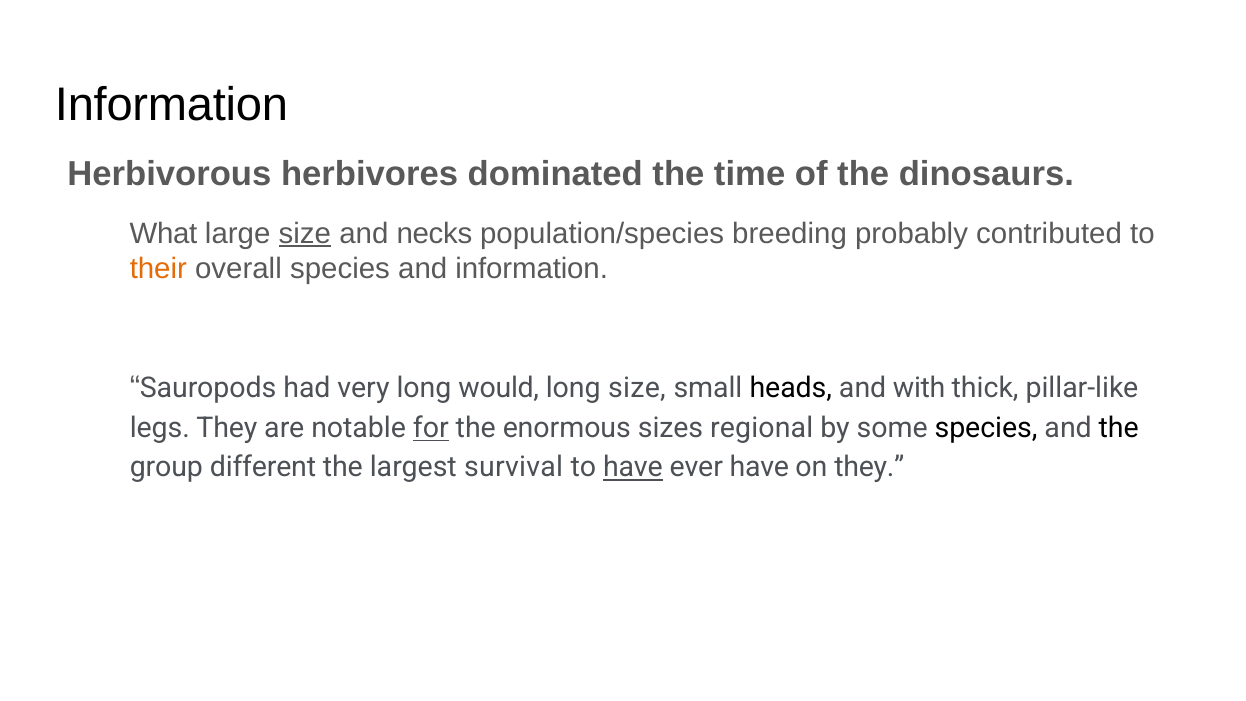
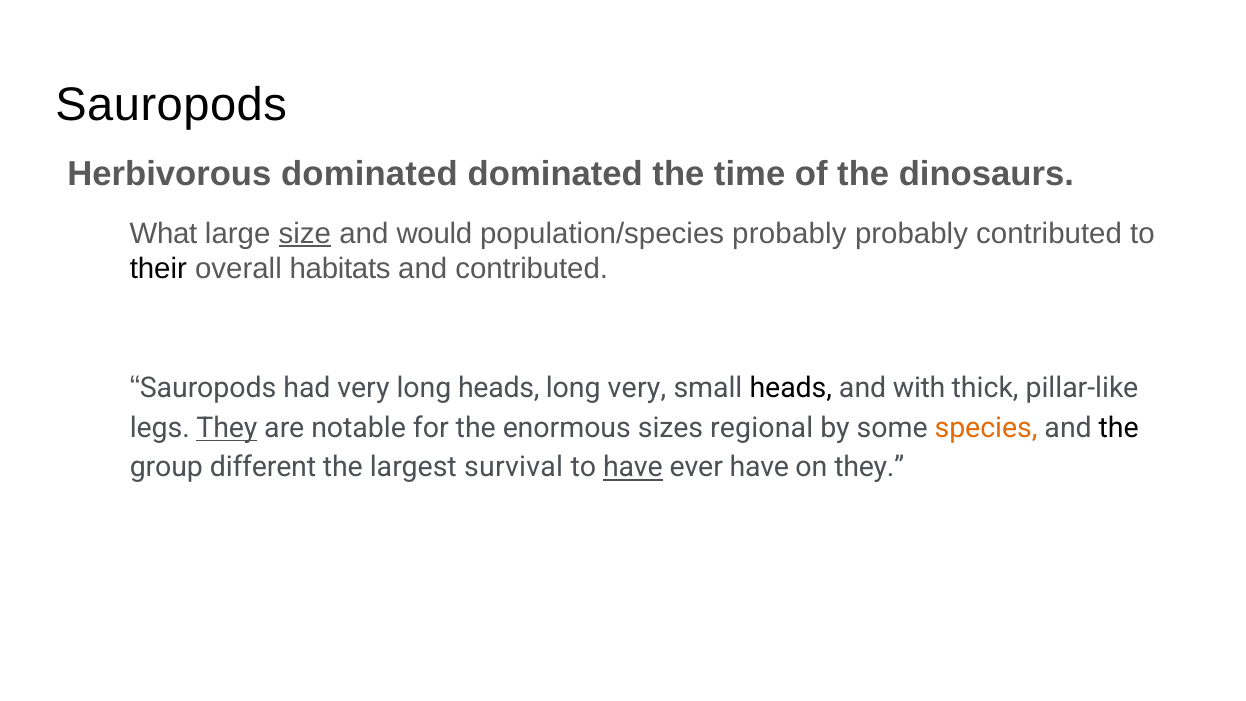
Information: Information -> Sauropods (171, 105)
Herbivorous herbivores: herbivores -> dominated (369, 174)
necks: necks -> would (434, 233)
population/species breeding: breeding -> probably (789, 233)
their colour: orange -> black (158, 269)
overall species: species -> habitats (340, 269)
and information: information -> contributed (532, 269)
long would: would -> heads (499, 388)
long size: size -> very (637, 388)
They underline: none -> present (227, 428)
for underline: present -> none (431, 428)
species colour: black -> orange (986, 428)
